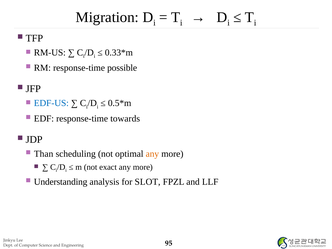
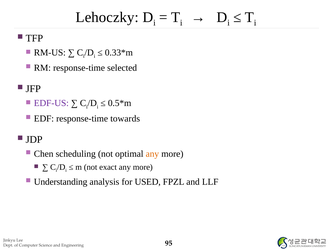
Migration: Migration -> Lehoczky (107, 17)
possible: possible -> selected (122, 68)
EDF-US colour: blue -> purple (51, 103)
Than: Than -> Chen (44, 154)
SLOT: SLOT -> USED (148, 182)
